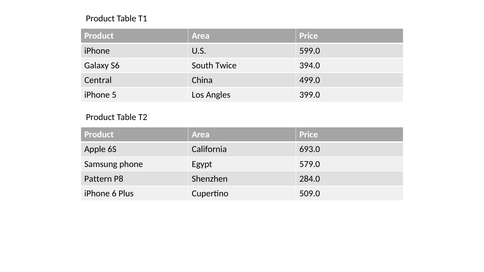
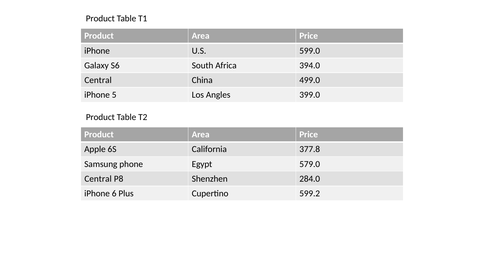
Twice: Twice -> Africa (226, 65)
693.0: 693.0 -> 377.8 (310, 149)
Pattern: Pattern -> Central (98, 179)
509.0: 509.0 -> 599.2 (310, 194)
